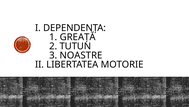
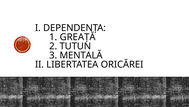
NOASTRE: NOASTRE -> MENTALĂ (81, 55)
MOTORIE: MOTORIE -> ORICĂREI (122, 64)
